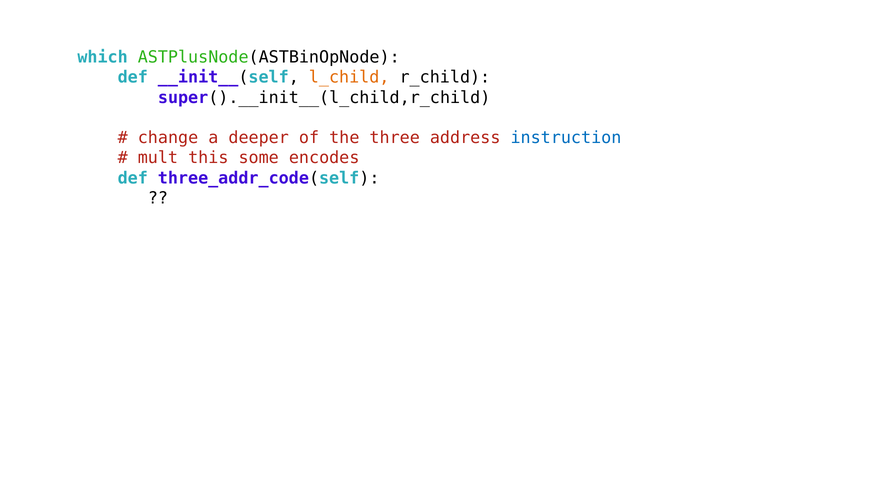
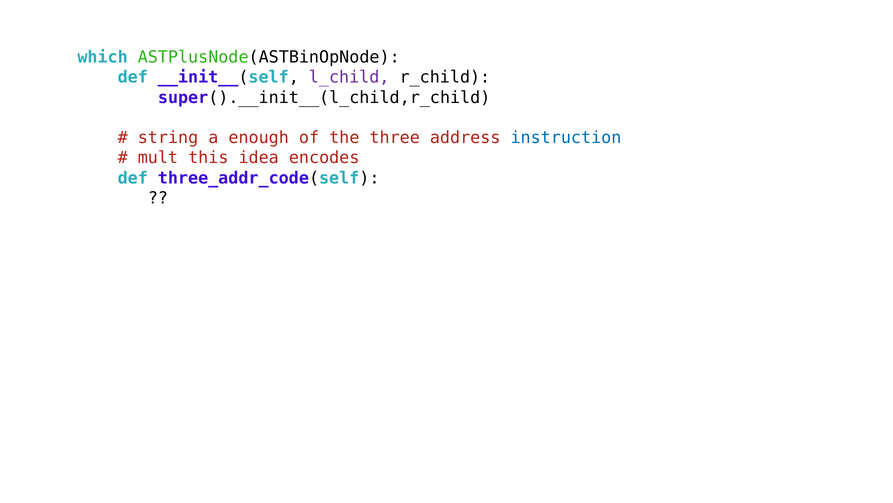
l_child colour: orange -> purple (349, 77)
change: change -> string (168, 138)
deeper: deeper -> enough (259, 138)
some: some -> idea (259, 158)
